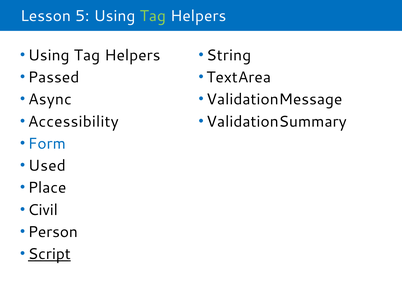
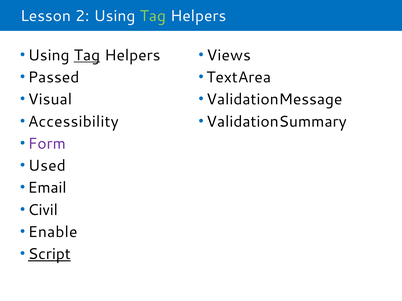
5: 5 -> 2 (82, 16)
Tag underline: none -> present (87, 55)
String: String -> Views (229, 55)
Async: Async -> Visual (50, 100)
Form colour: blue -> purple (47, 144)
Place: Place -> Email (47, 188)
Person: Person -> Enable (53, 232)
